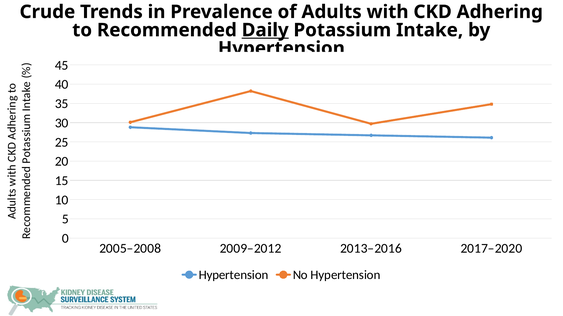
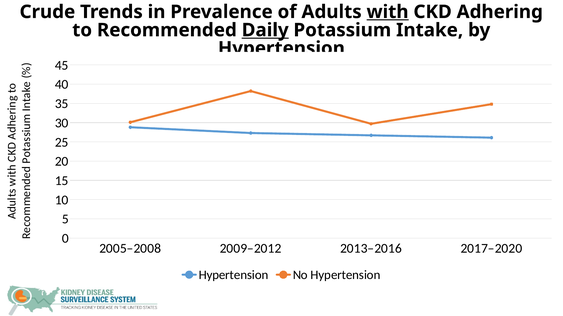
with underline: none -> present (388, 12)
